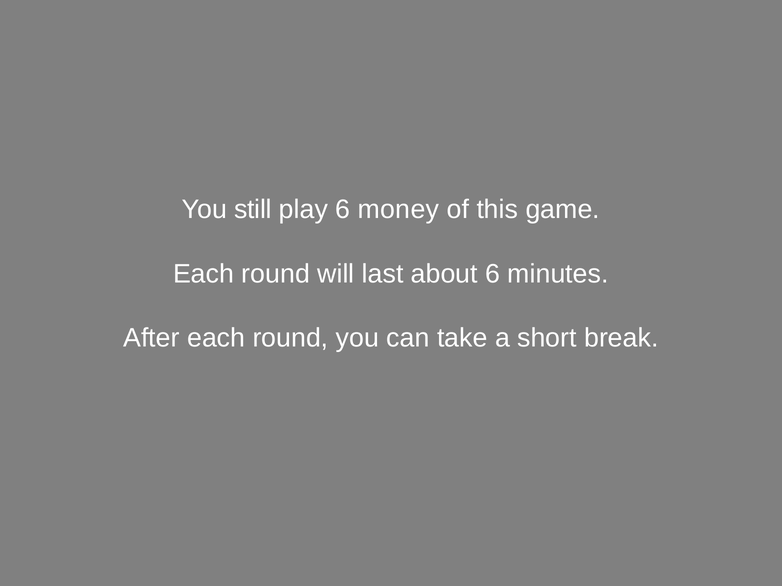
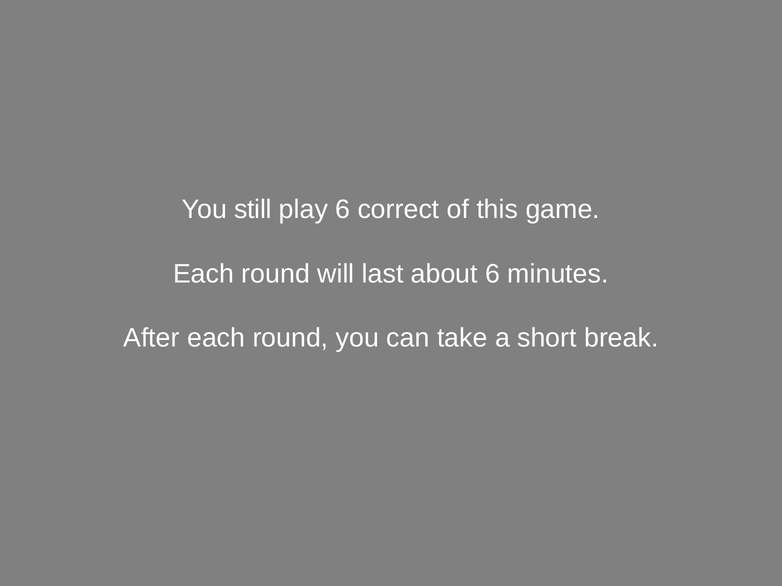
money: money -> correct (398, 210)
